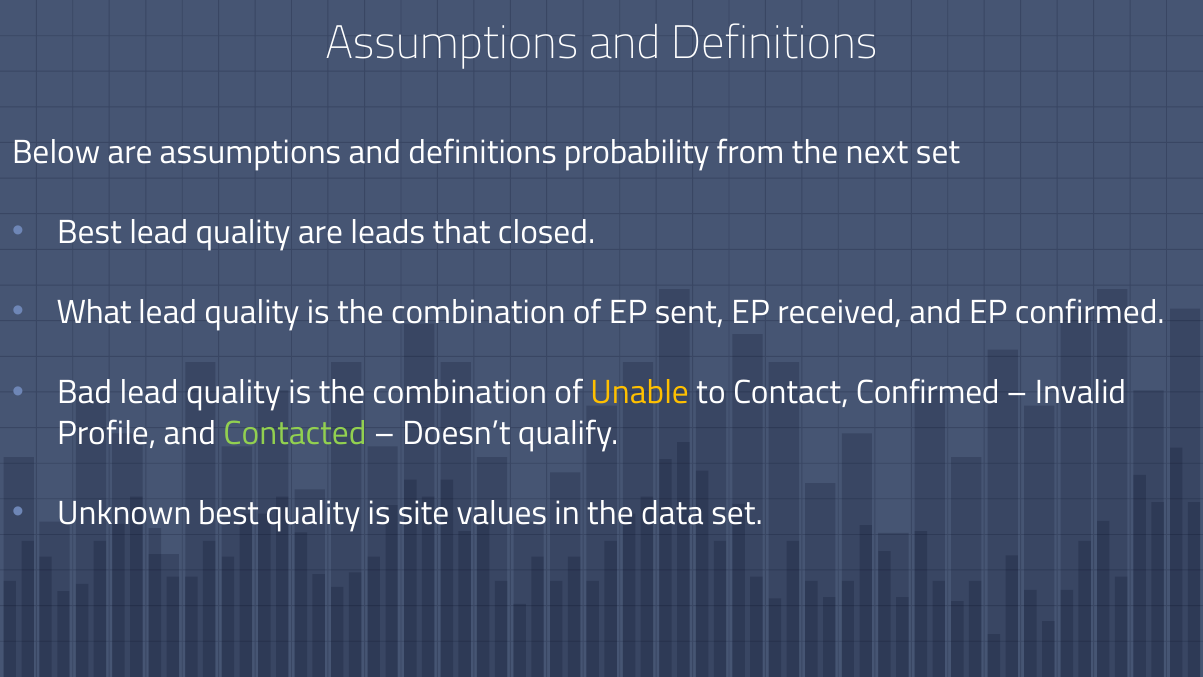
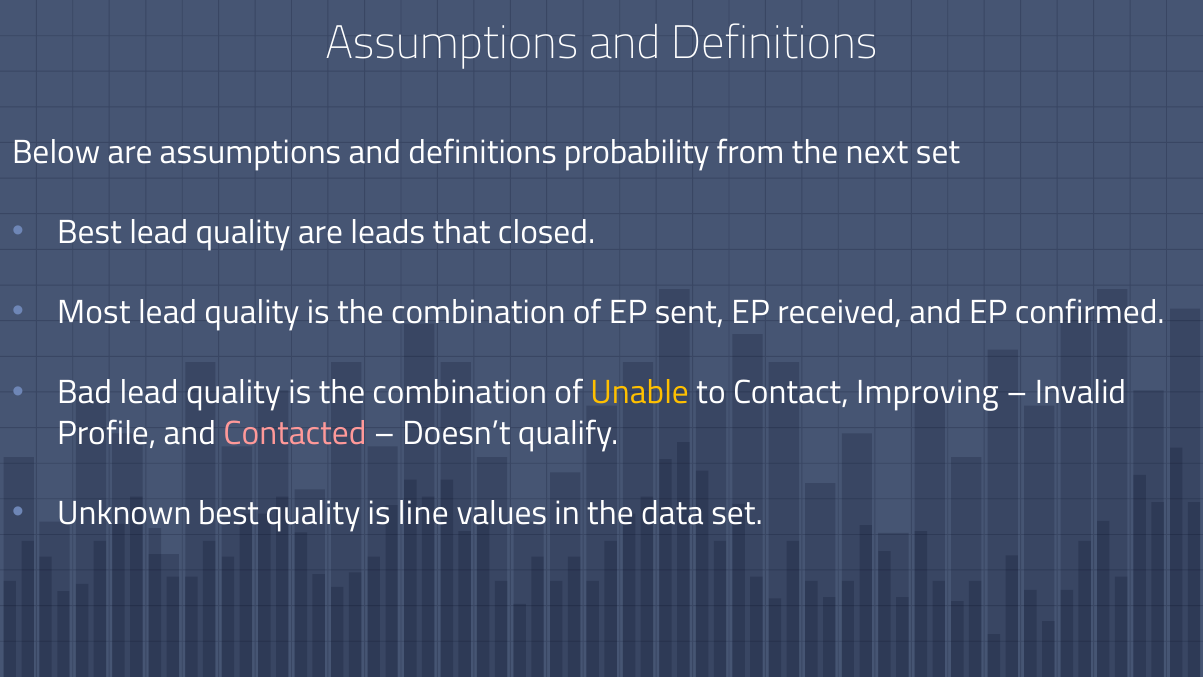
What: What -> Most (94, 312)
Contact Confirmed: Confirmed -> Improving (928, 393)
Contacted colour: light green -> pink (295, 433)
site: site -> line (423, 513)
